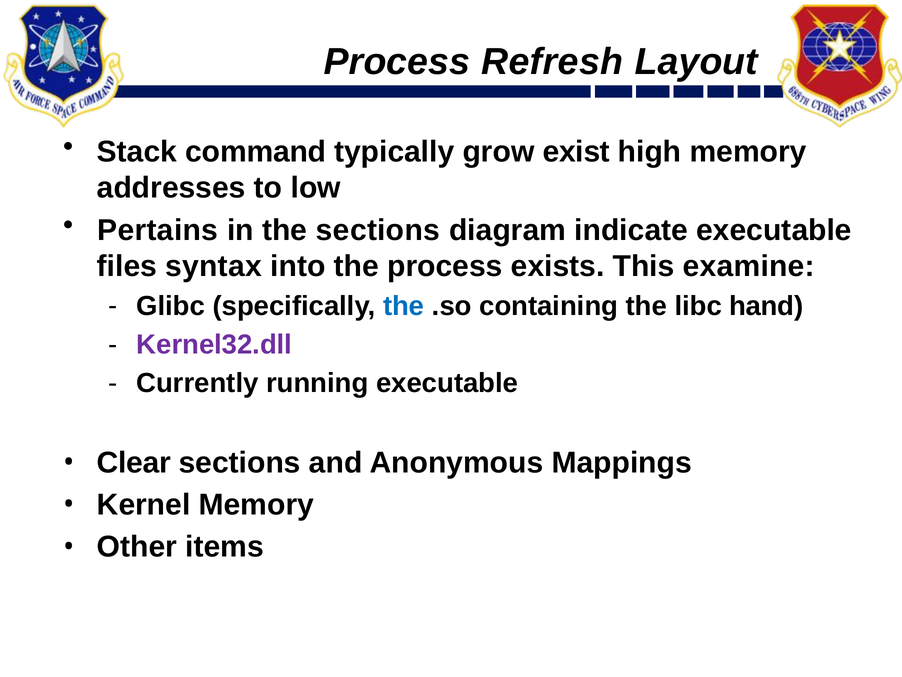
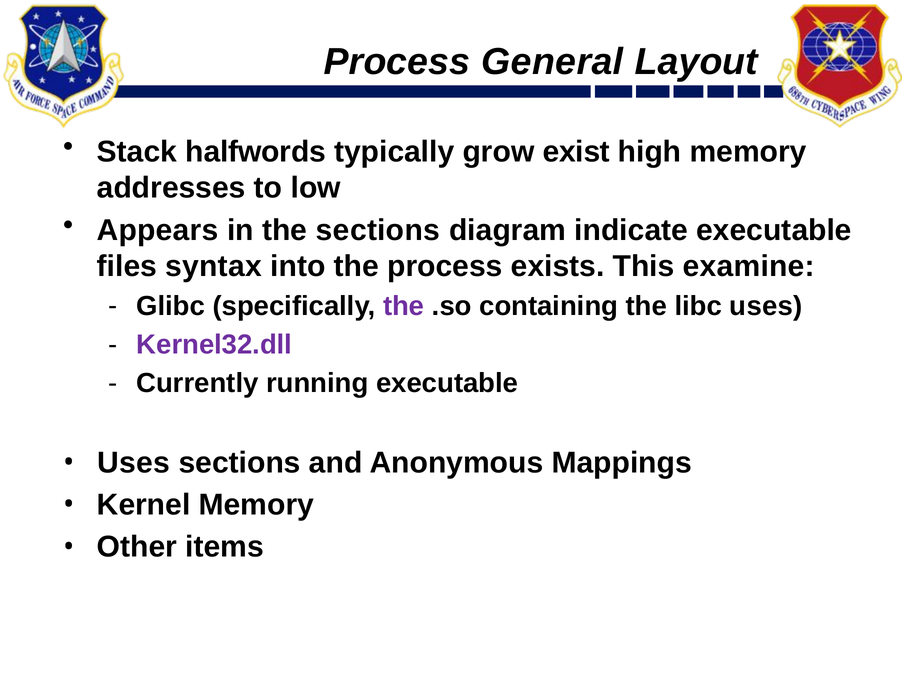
Refresh: Refresh -> General (552, 62)
command: command -> halfwords (256, 152)
Pertains: Pertains -> Appears (158, 230)
the colour: blue -> purple (404, 306)
libc hand: hand -> uses (766, 306)
Clear: Clear -> Uses (133, 462)
